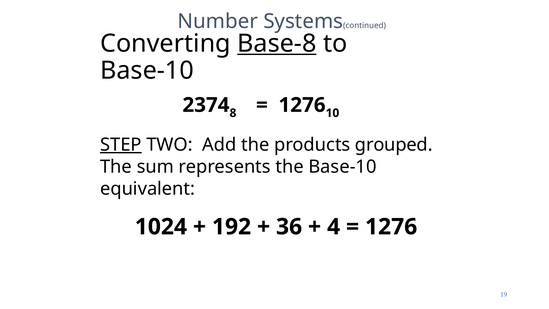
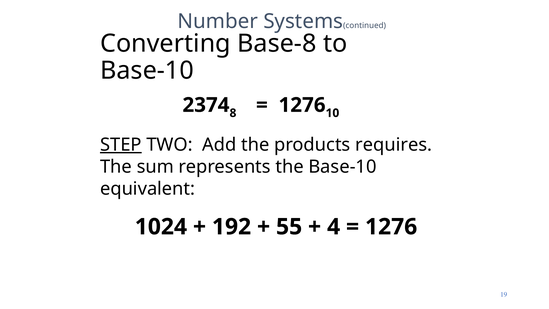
Base-8 underline: present -> none (277, 43)
grouped: grouped -> requires (394, 145)
36: 36 -> 55 (289, 227)
